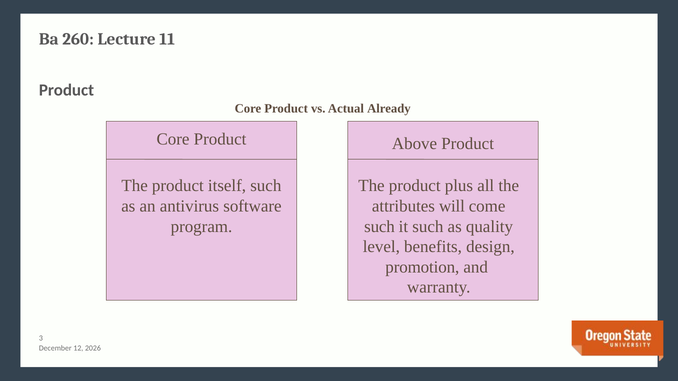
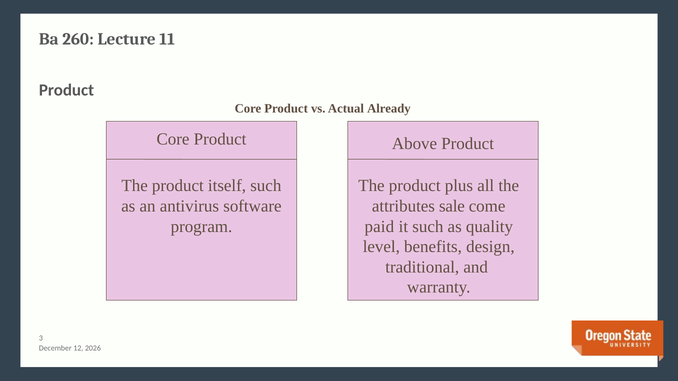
will: will -> sale (452, 206)
such: such -> paid (379, 227)
promotion: promotion -> traditional (422, 267)
